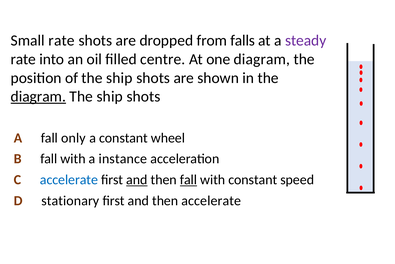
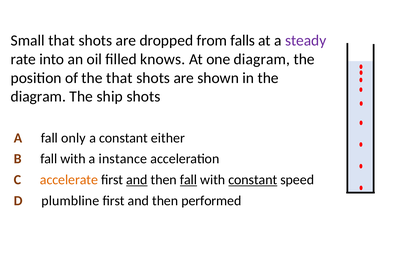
Small rate: rate -> that (62, 41)
centre: centre -> knows (163, 59)
of the ship: ship -> that (119, 78)
diagram underline: present -> none (38, 96)
wheel: wheel -> either (168, 138)
accelerate colour: blue -> orange (69, 179)
constant underline: none -> present (253, 179)
stationary: stationary -> plumbline (70, 200)
then accelerate: accelerate -> performed (211, 200)
